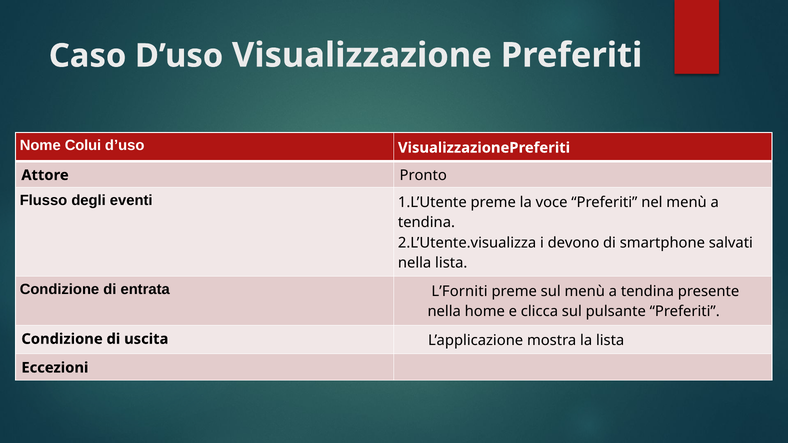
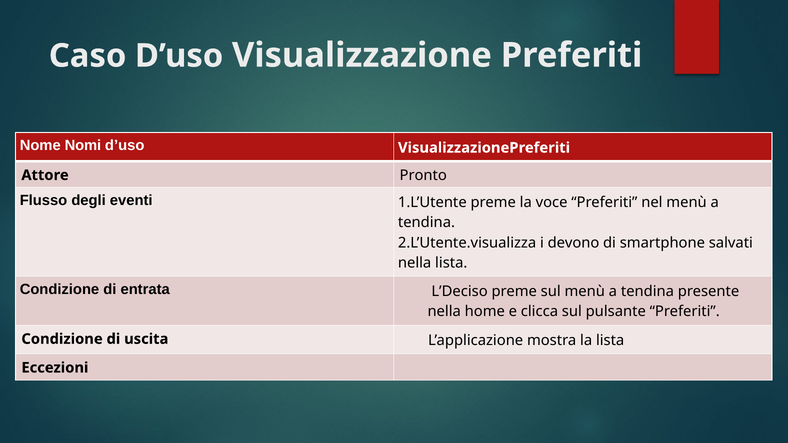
Colui: Colui -> Nomi (83, 146)
L’Forniti: L’Forniti -> L’Deciso (460, 292)
